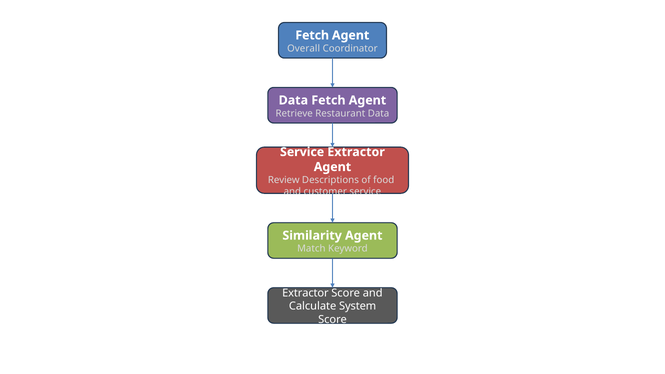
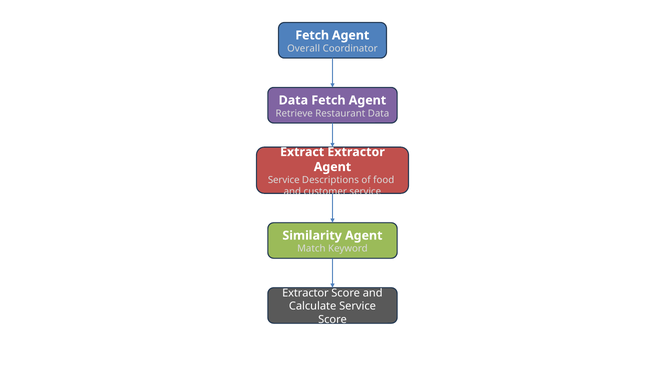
Service: Service -> Extract (302, 152)
Review: Review -> Service (284, 180)
Calculate System: System -> Service (358, 306)
